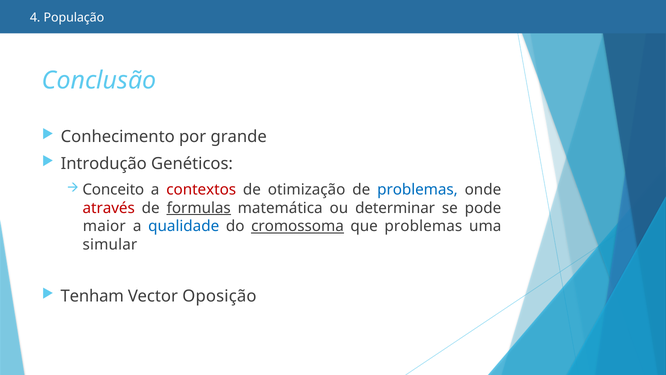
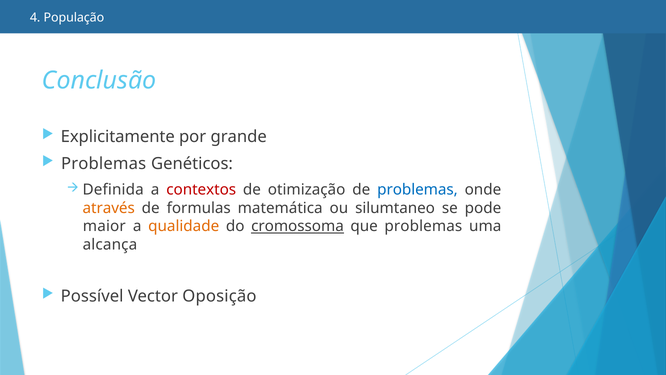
Conhecimento: Conhecimento -> Explicitamente (118, 137)
Introdução: Introdução -> Problemas (104, 164)
Conceito: Conceito -> Definida (113, 190)
através colour: red -> orange (109, 208)
formulas underline: present -> none (199, 208)
determinar: determinar -> silumtaneo (395, 208)
qualidade colour: blue -> orange (184, 226)
simular: simular -> alcança (110, 244)
Tenham: Tenham -> Possível (92, 296)
